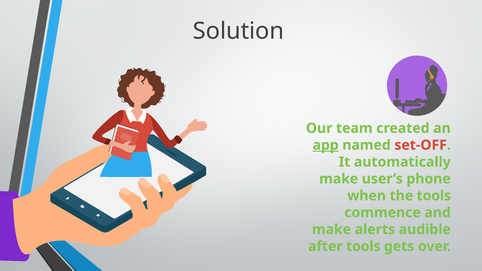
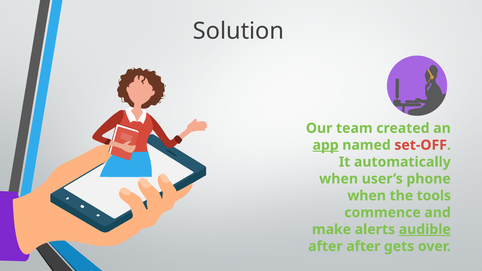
make: make -> when (339, 179)
audible underline: none -> present (425, 230)
after tools: tools -> after (363, 246)
